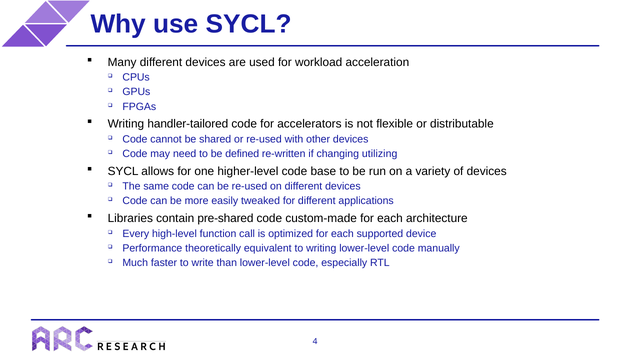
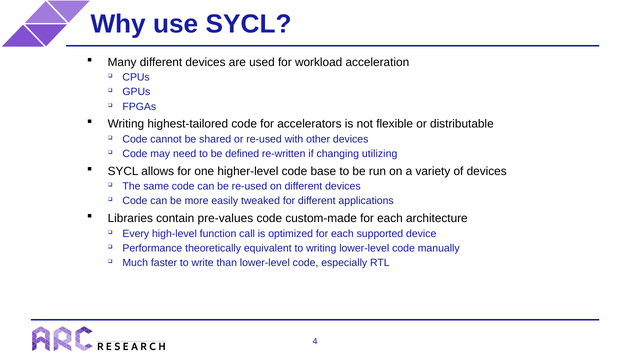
handler-tailored: handler-tailored -> highest-tailored (188, 124)
pre-shared: pre-shared -> pre-values (225, 219)
